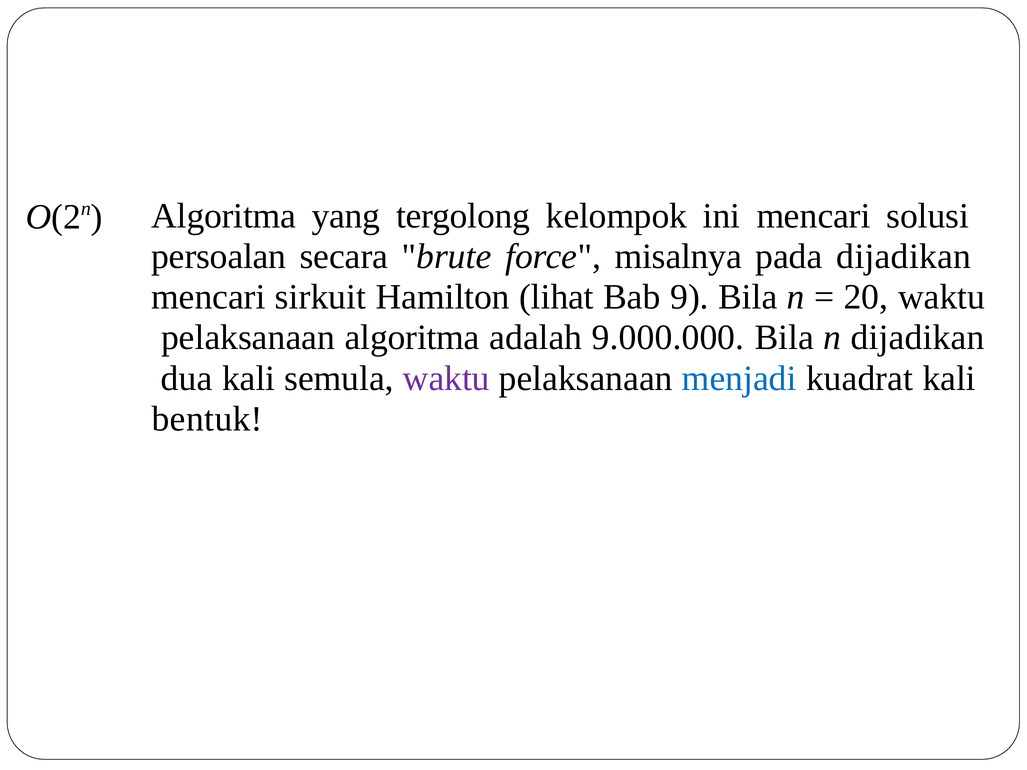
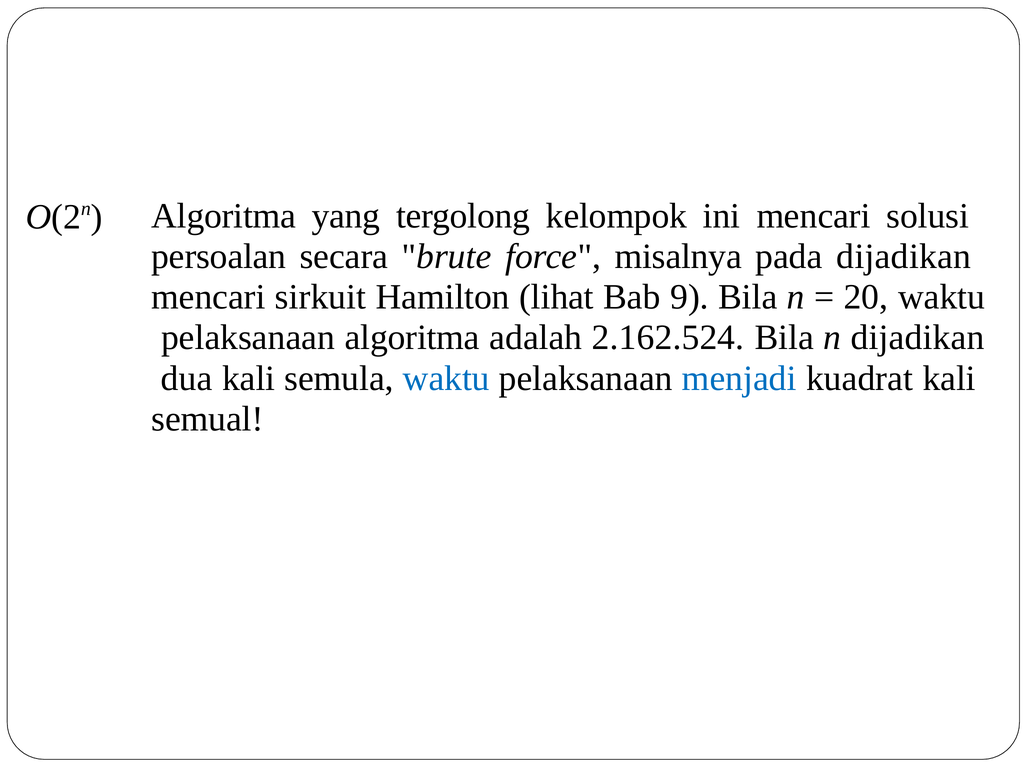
9.000.000: 9.000.000 -> 2.162.524 (668, 338)
waktu colour: purple -> blue (446, 378)
bentuk: bentuk -> semual (207, 419)
